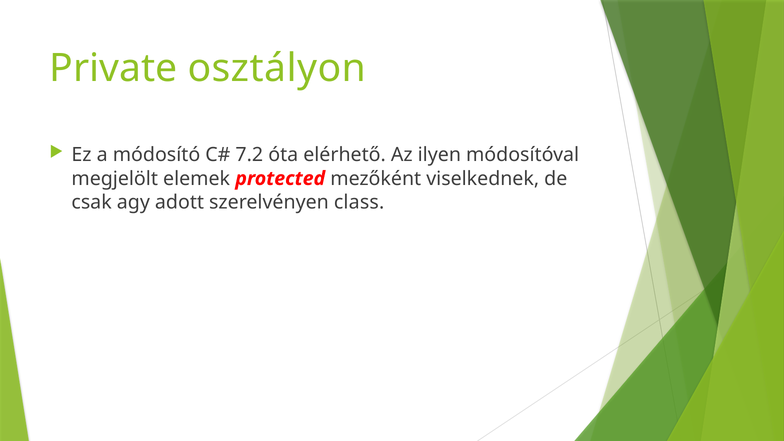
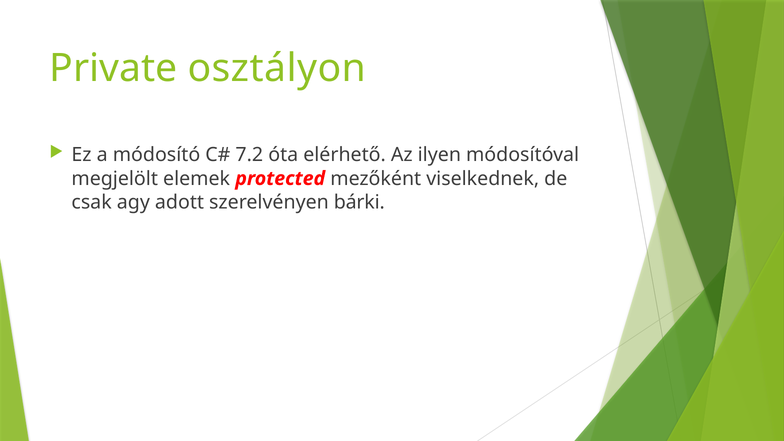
class: class -> bárki (359, 202)
